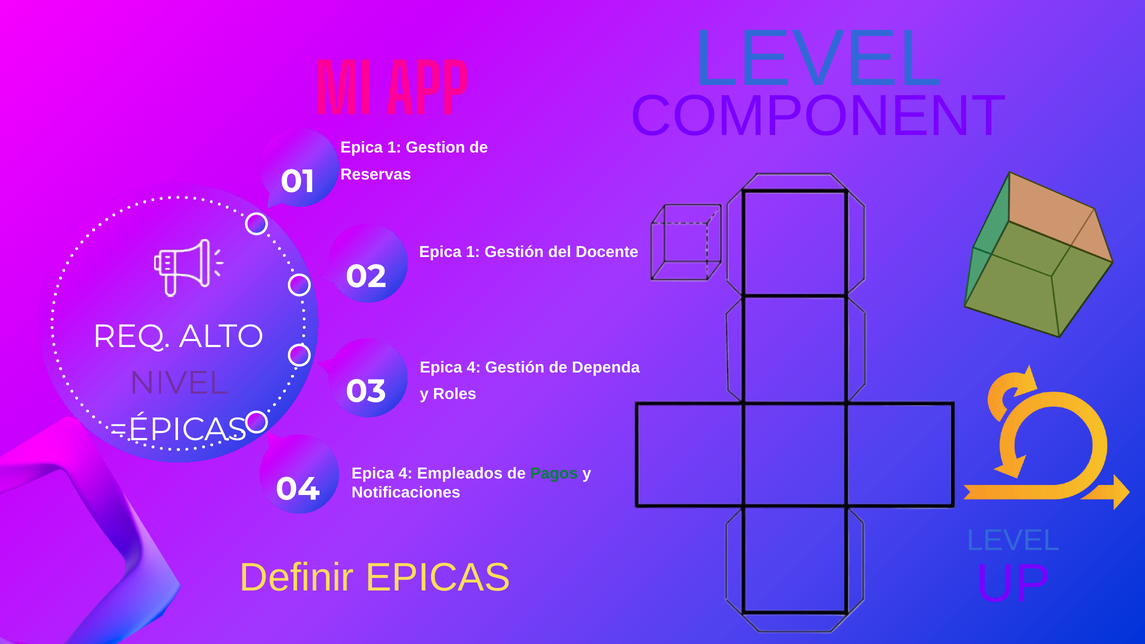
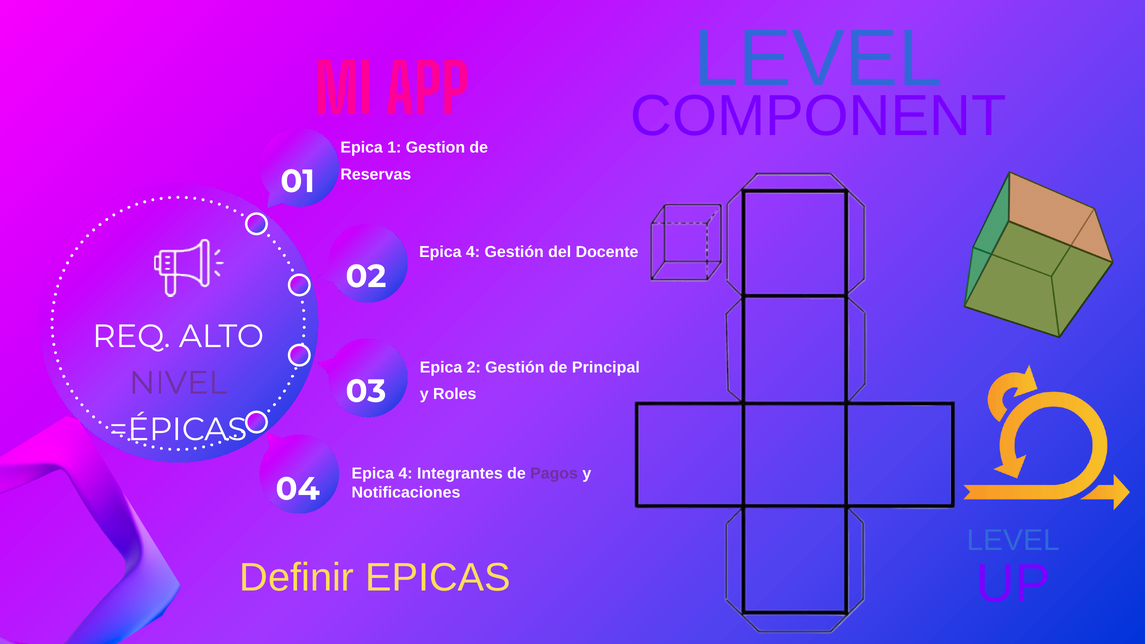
1: 1 -> 4 (473, 252)
4: 4 -> 2 (474, 368)
Dependa: Dependa -> Principal (606, 368)
Empleados: Empleados -> Integrantes (460, 473)
Pagos colour: green -> purple (554, 473)
